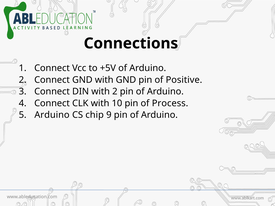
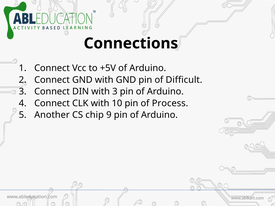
Positive: Positive -> Difficult (184, 80)
with 2: 2 -> 3 (115, 92)
Arduino: Arduino -> Another (52, 115)
